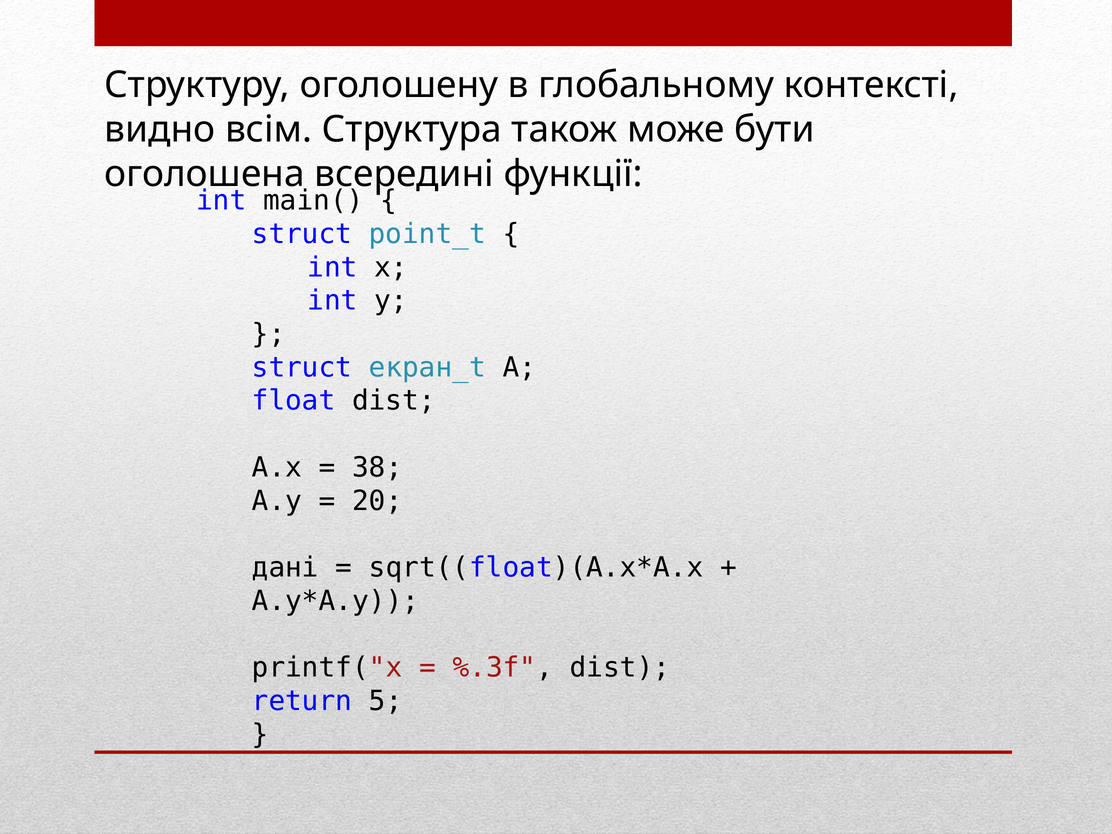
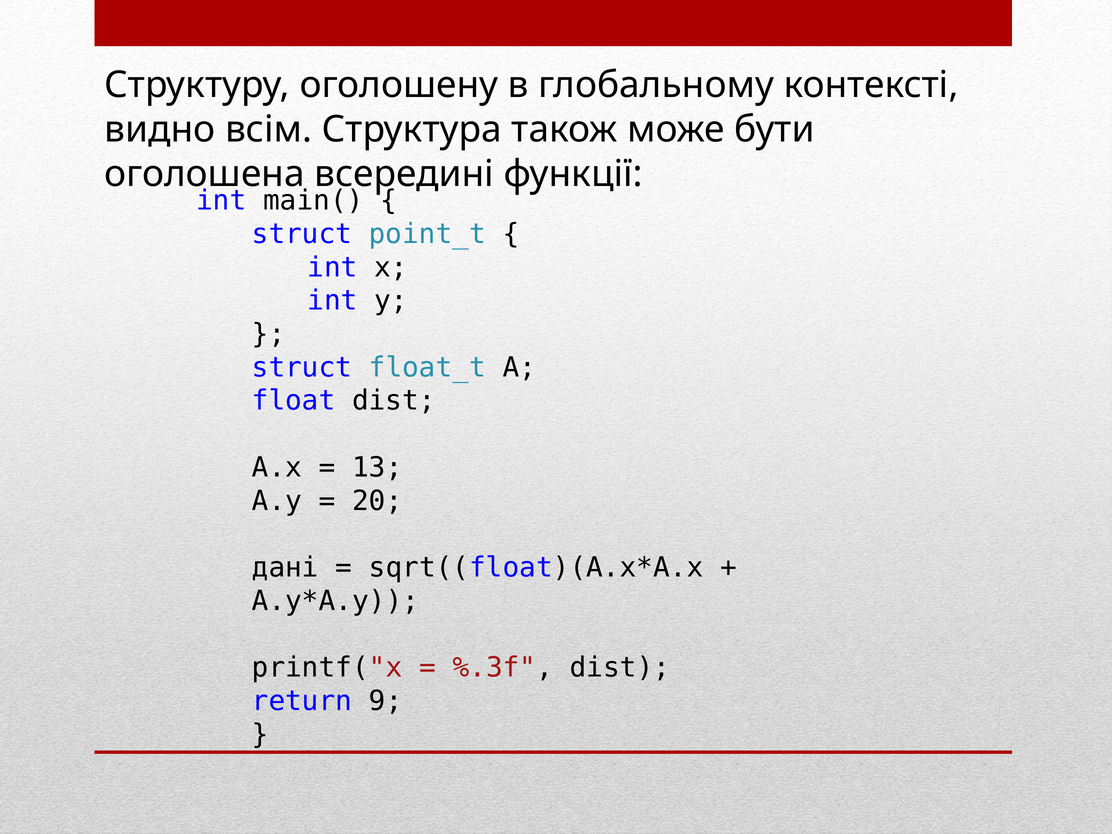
екран_t: екран_t -> float_t (427, 367)
38: 38 -> 13 (377, 467)
5: 5 -> 9 (386, 701)
